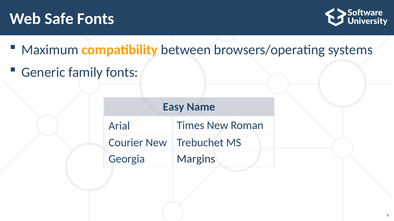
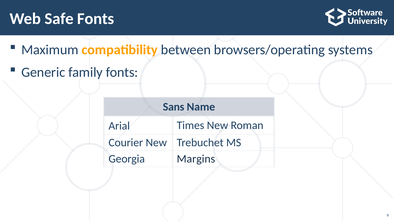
Easy: Easy -> Sans (174, 107)
